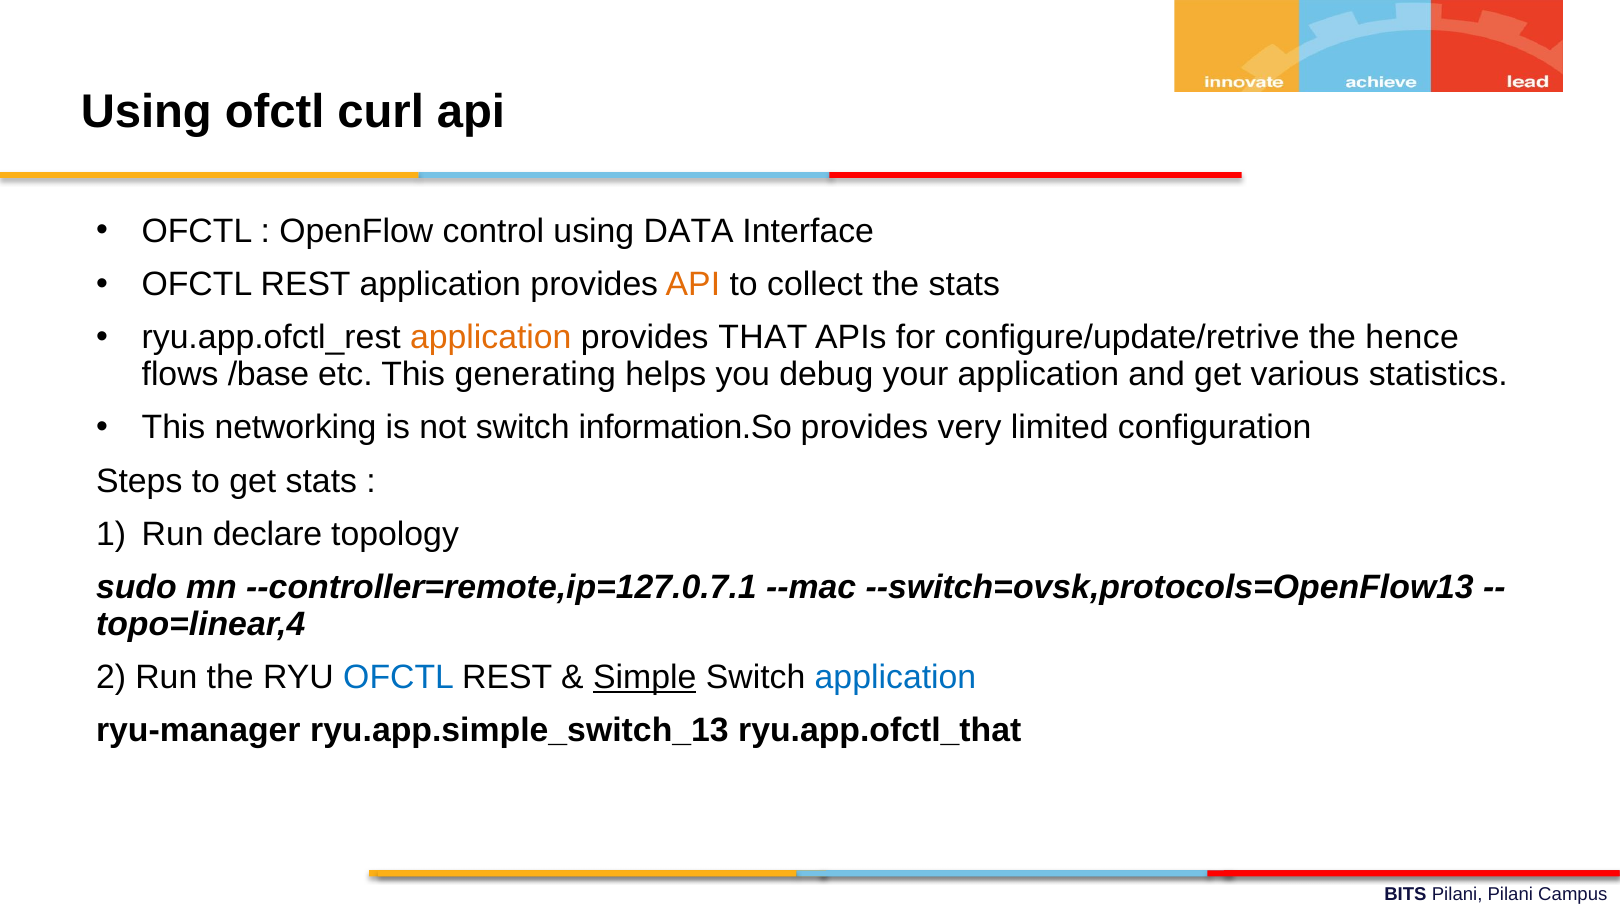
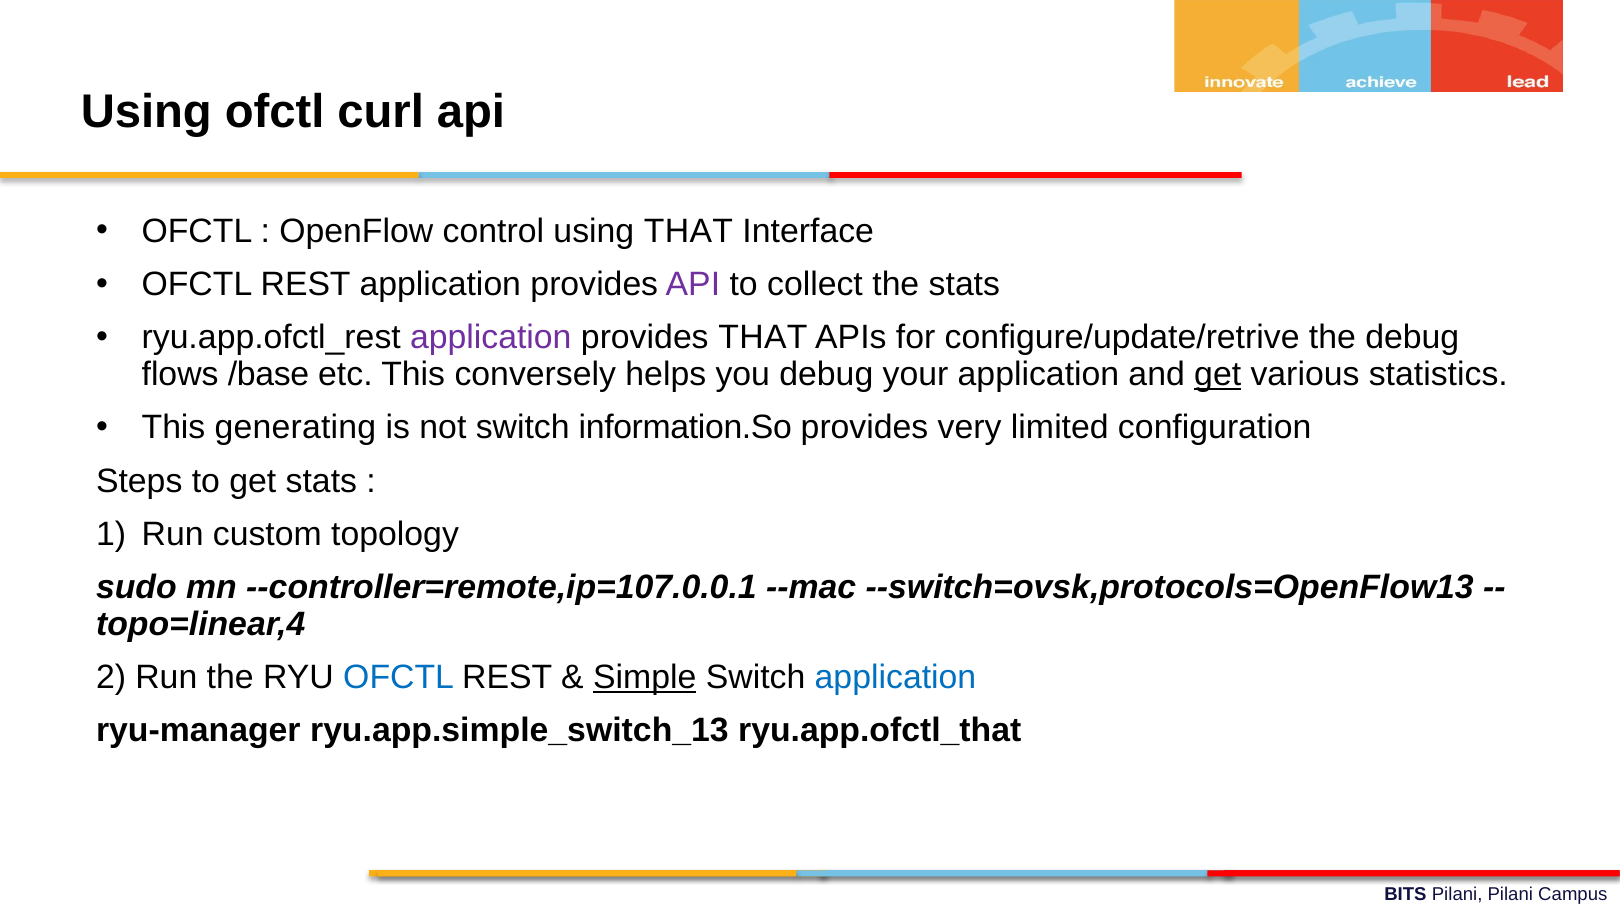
using DATA: DATA -> THAT (688, 231)
API colour: orange -> purple (693, 285)
application colour: orange -> purple (491, 338)
the hence: hence -> debug (1412, 338)
generating: generating -> conversely (535, 374)
get underline: none -> present (1218, 374)
networking: networking -> generating (295, 428)
declare: declare -> custom (267, 534)
--controller=remote,ip=127.0.7.1: --controller=remote,ip=127.0.7.1 -> --controller=remote,ip=107.0.0.1 (501, 588)
